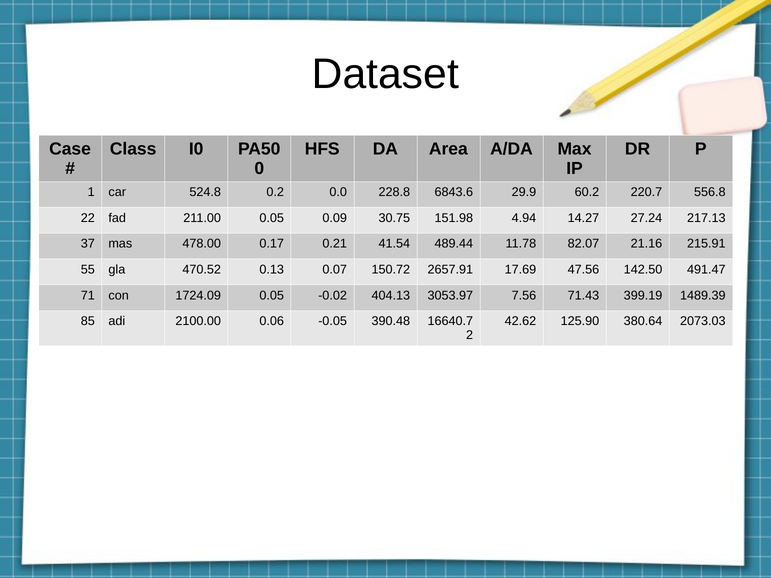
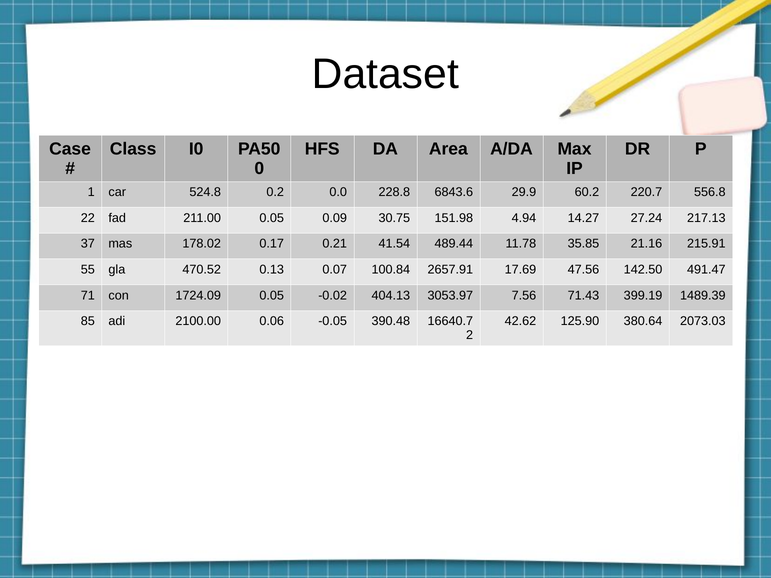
478.00: 478.00 -> 178.02 (202, 244)
82.07: 82.07 -> 35.85 (583, 244)
150.72: 150.72 -> 100.84 (391, 270)
